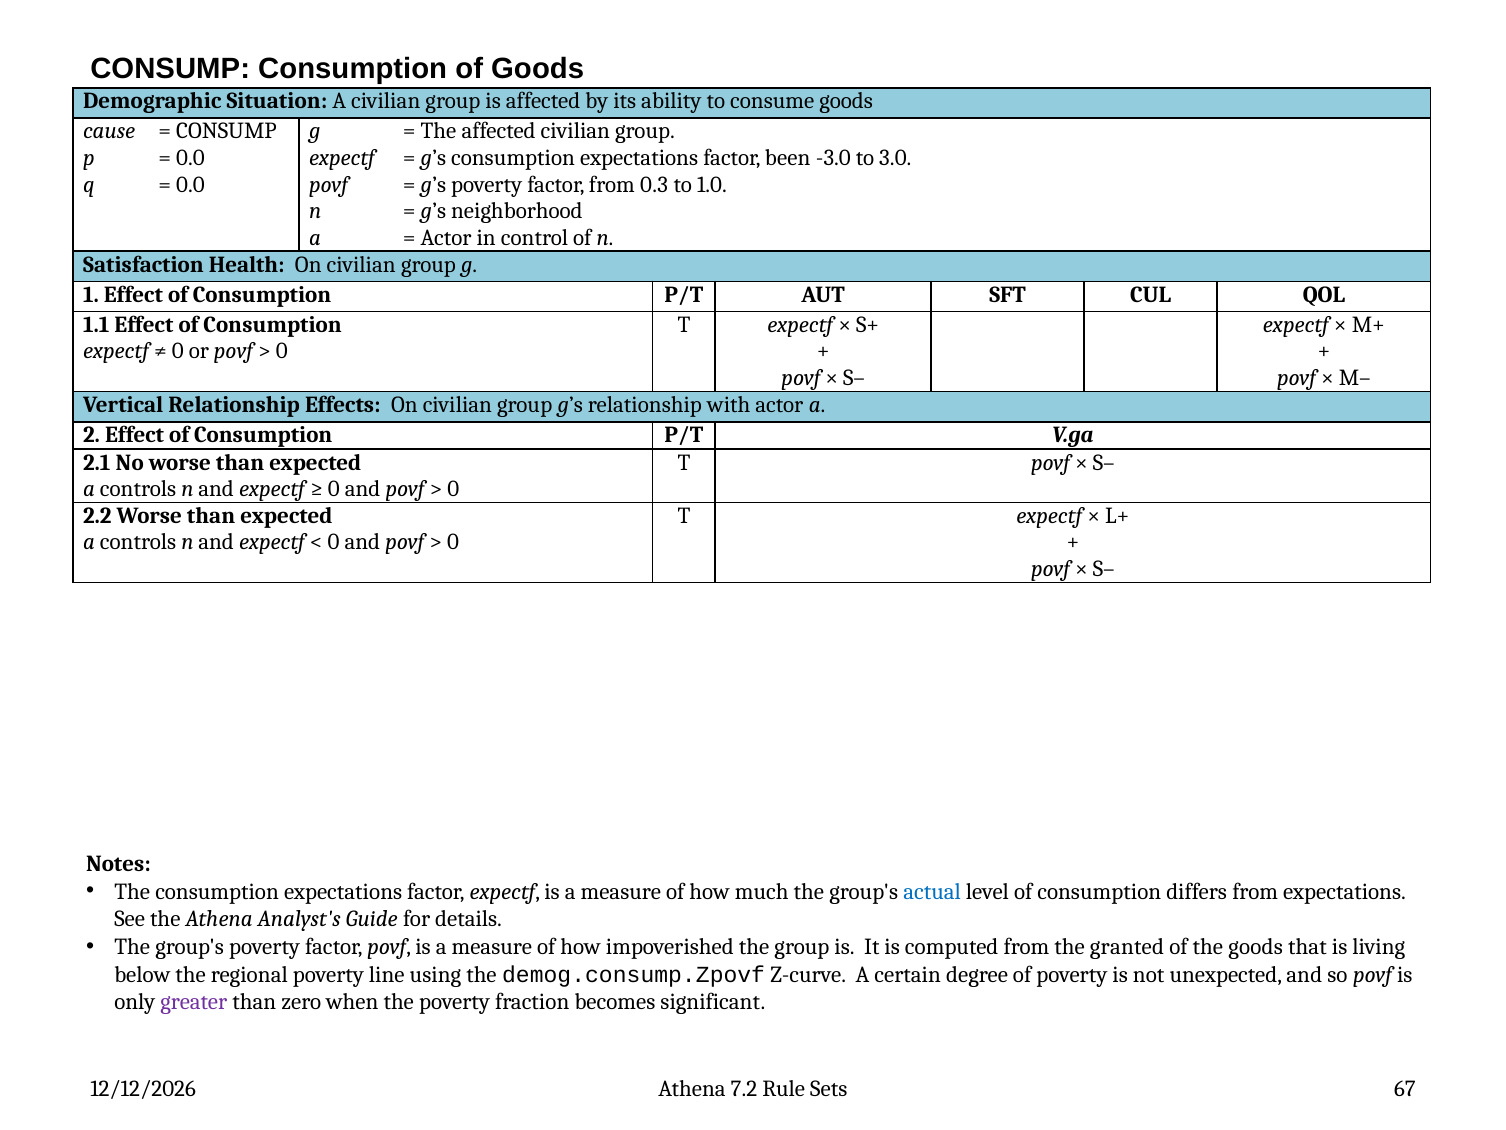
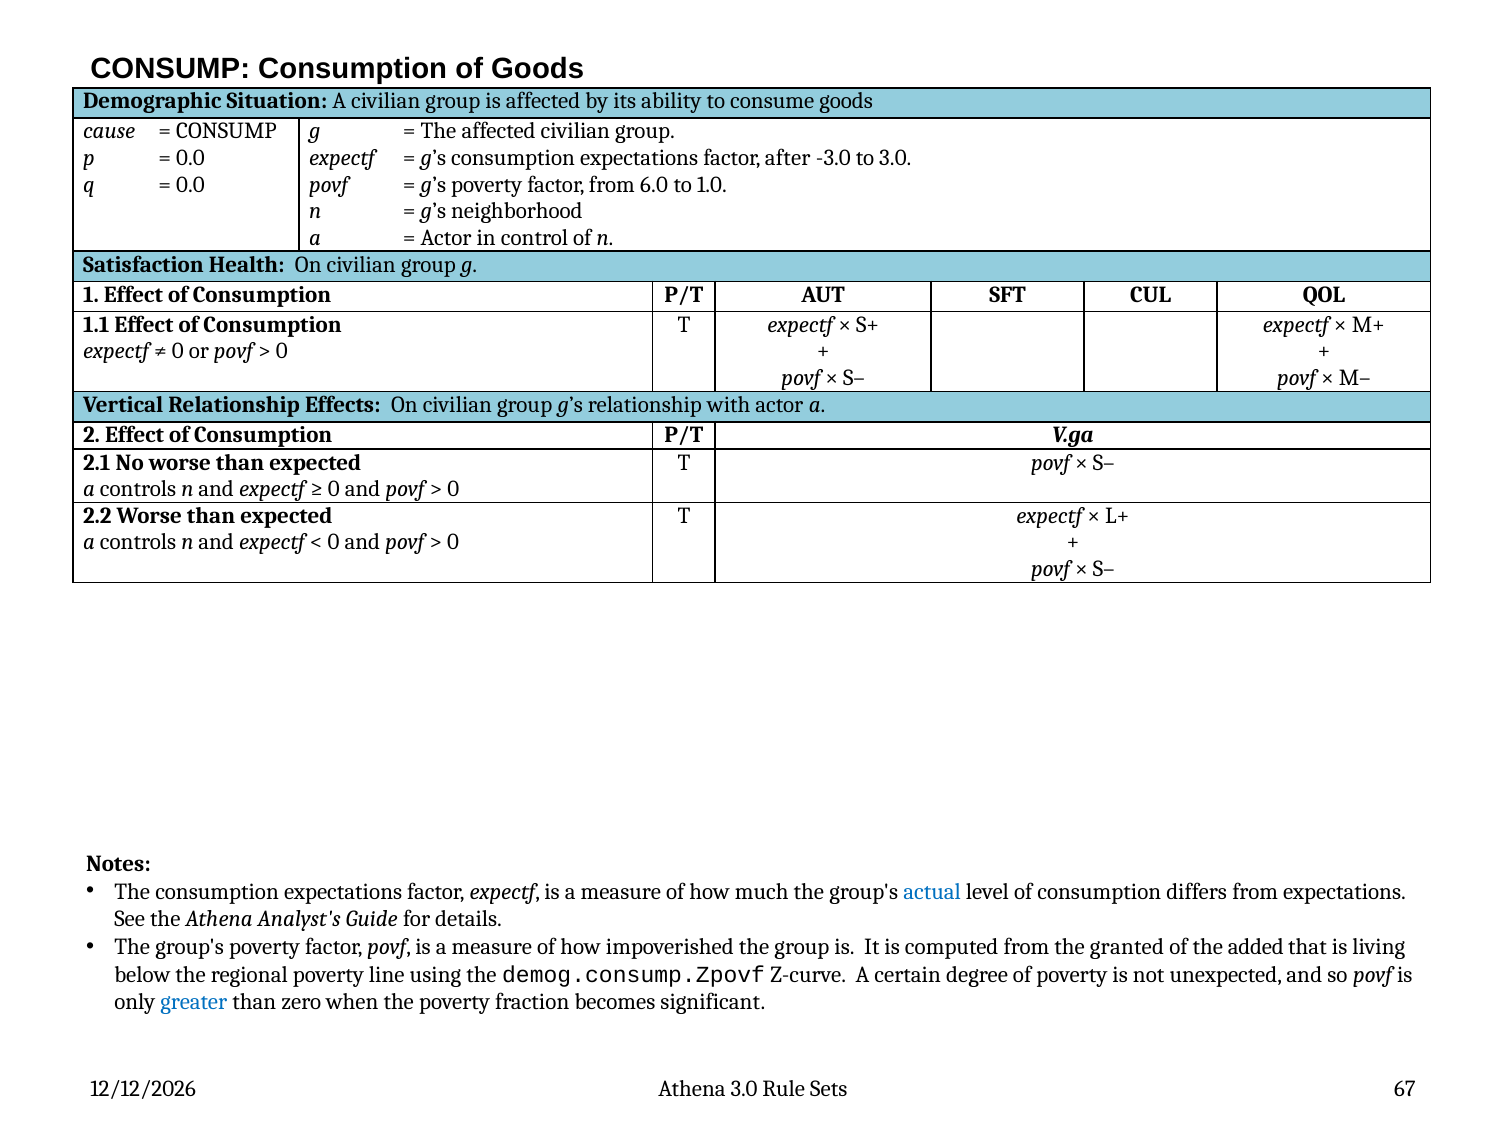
been: been -> after (788, 158)
0.3: 0.3 -> 6.0 (654, 184)
the goods: goods -> added (1256, 947)
greater colour: purple -> blue (194, 1002)
Athena 7.2: 7.2 -> 3.0 (744, 1088)
